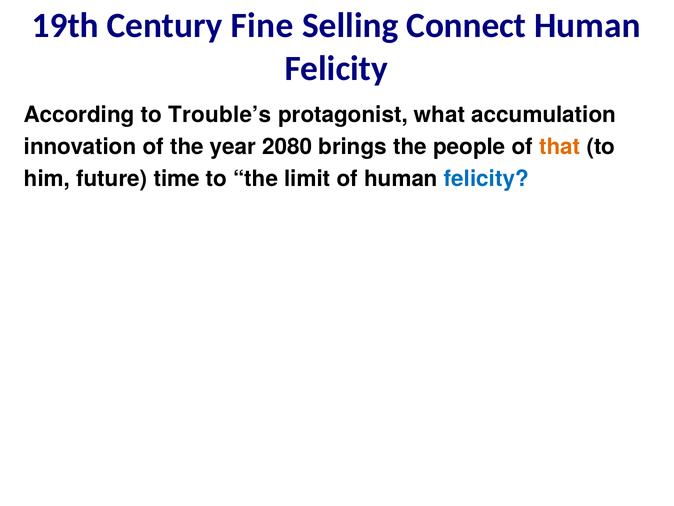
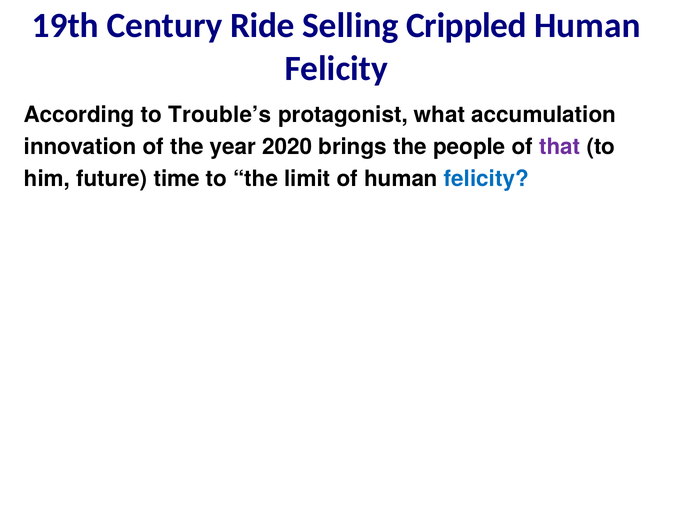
Fine: Fine -> Ride (263, 25)
Connect: Connect -> Crippled (466, 25)
2080: 2080 -> 2020 (287, 147)
that colour: orange -> purple (560, 147)
